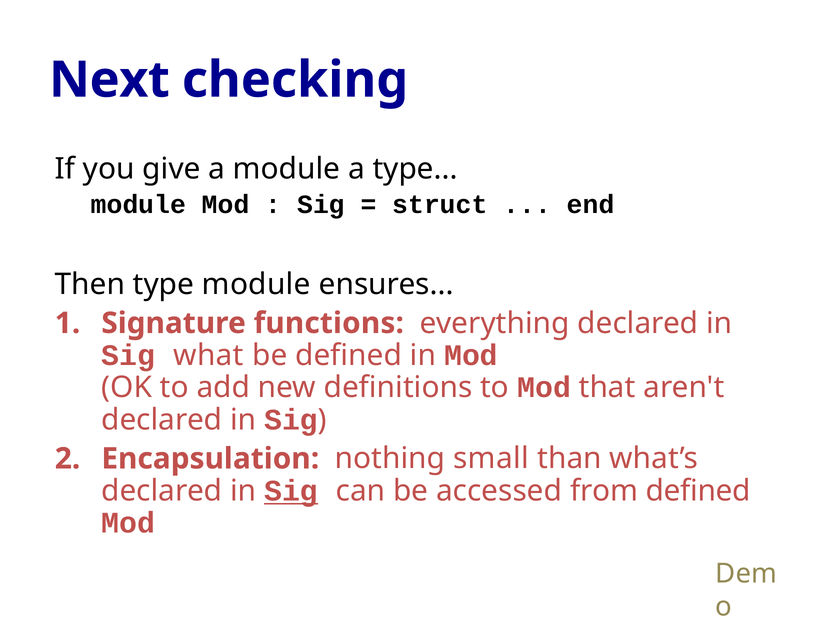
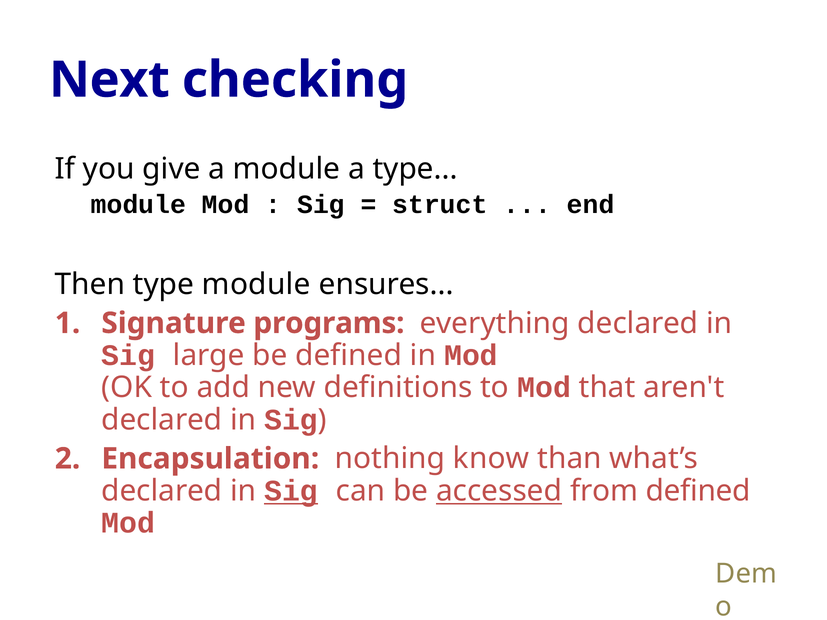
functions: functions -> programs (329, 323)
what: what -> large (209, 356)
small: small -> know (491, 459)
accessed underline: none -> present (499, 491)
